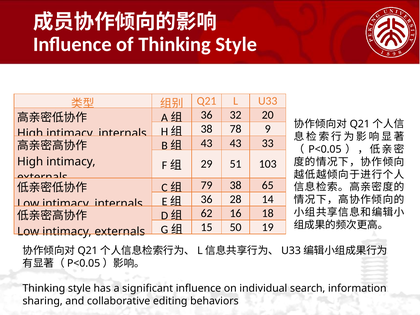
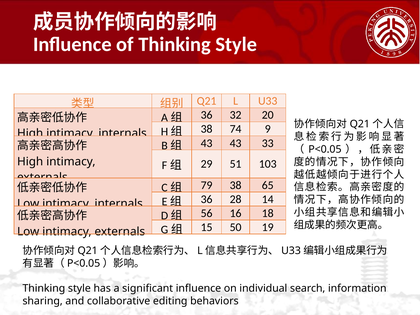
78: 78 -> 74 (236, 129)
62: 62 -> 56 (207, 213)
